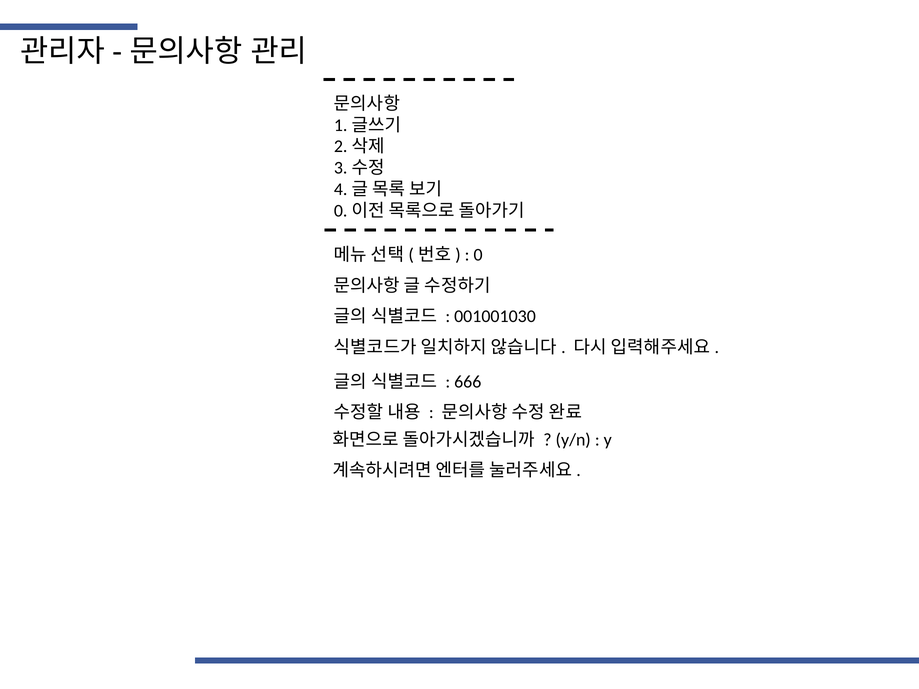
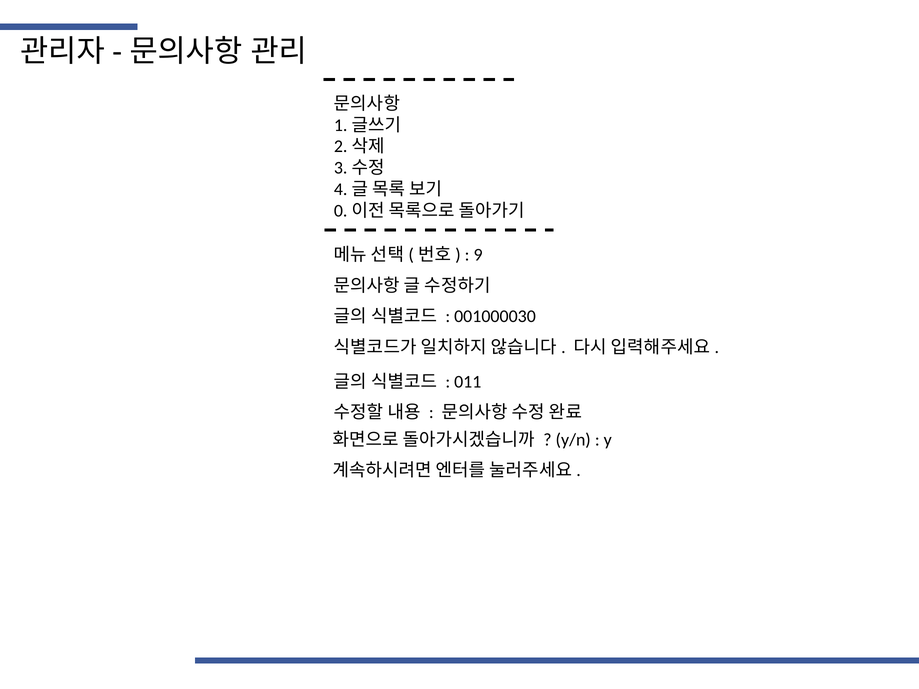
0: 0 -> 9 (478, 255)
001001030: 001001030 -> 001000030 (495, 316)
666: 666 -> 011 (468, 382)
